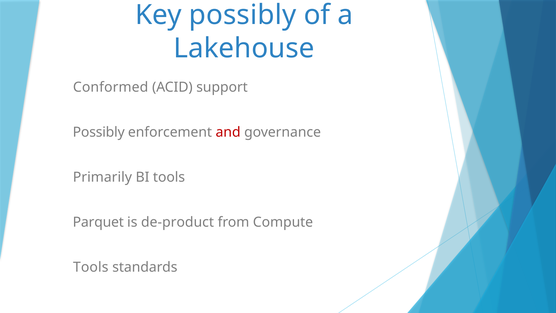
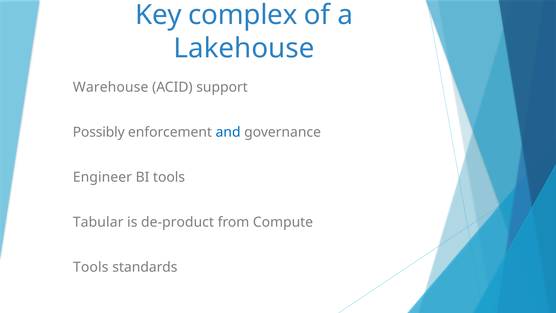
Key possibly: possibly -> complex (243, 15)
Conformed: Conformed -> Warehouse (111, 87)
and colour: red -> blue (228, 132)
Primarily: Primarily -> Engineer (102, 177)
Parquet: Parquet -> Tabular (98, 222)
